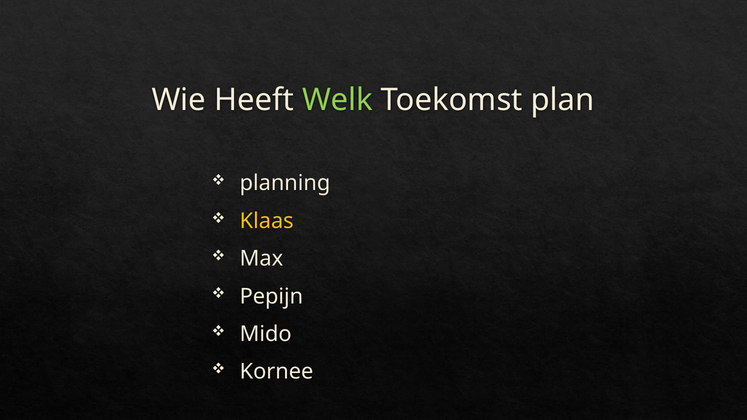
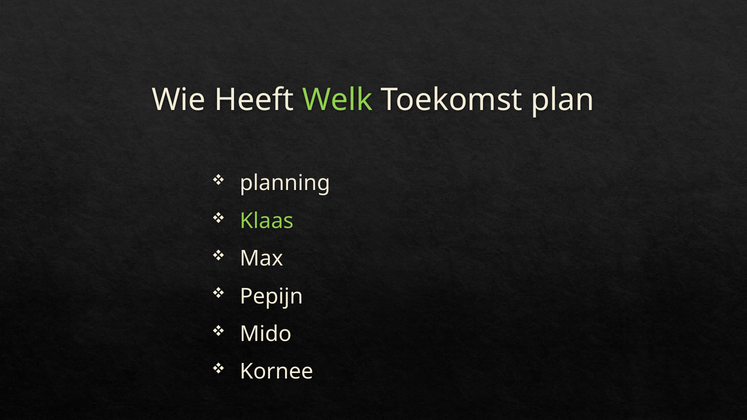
Klaas colour: yellow -> light green (267, 221)
